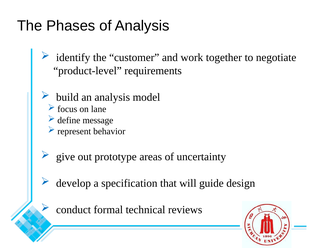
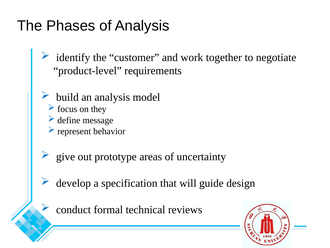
lane: lane -> they (99, 109)
